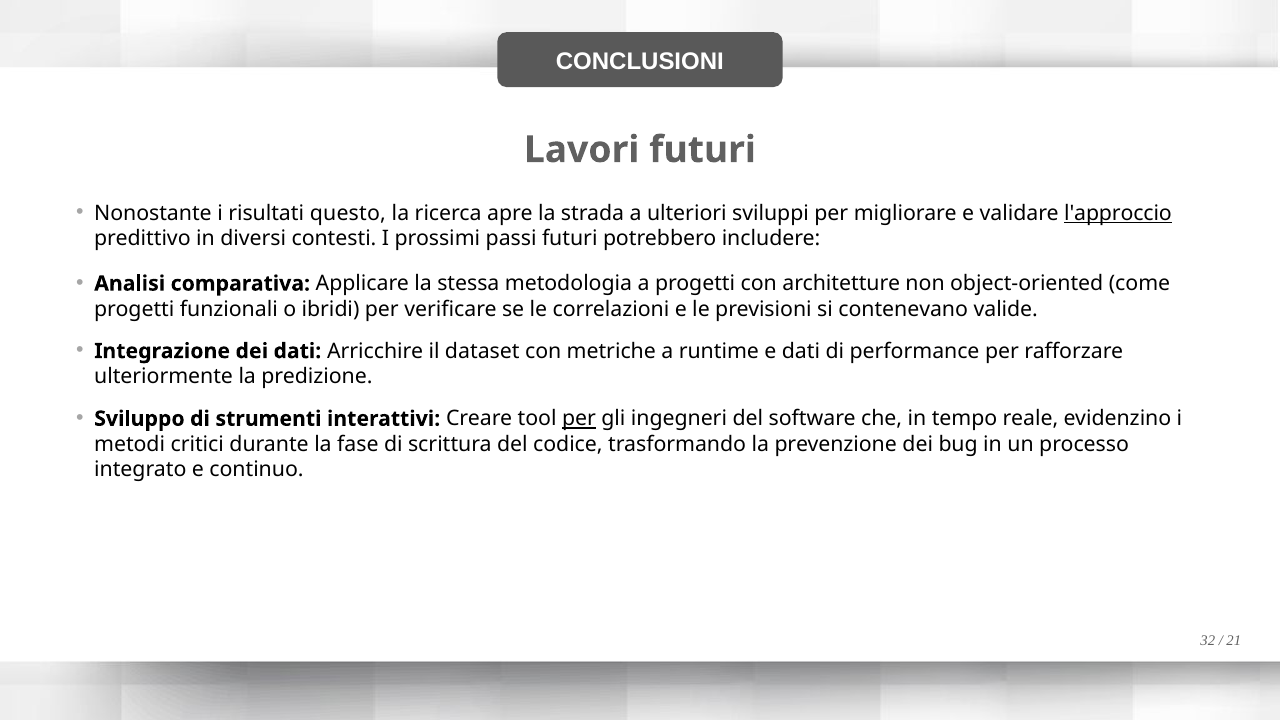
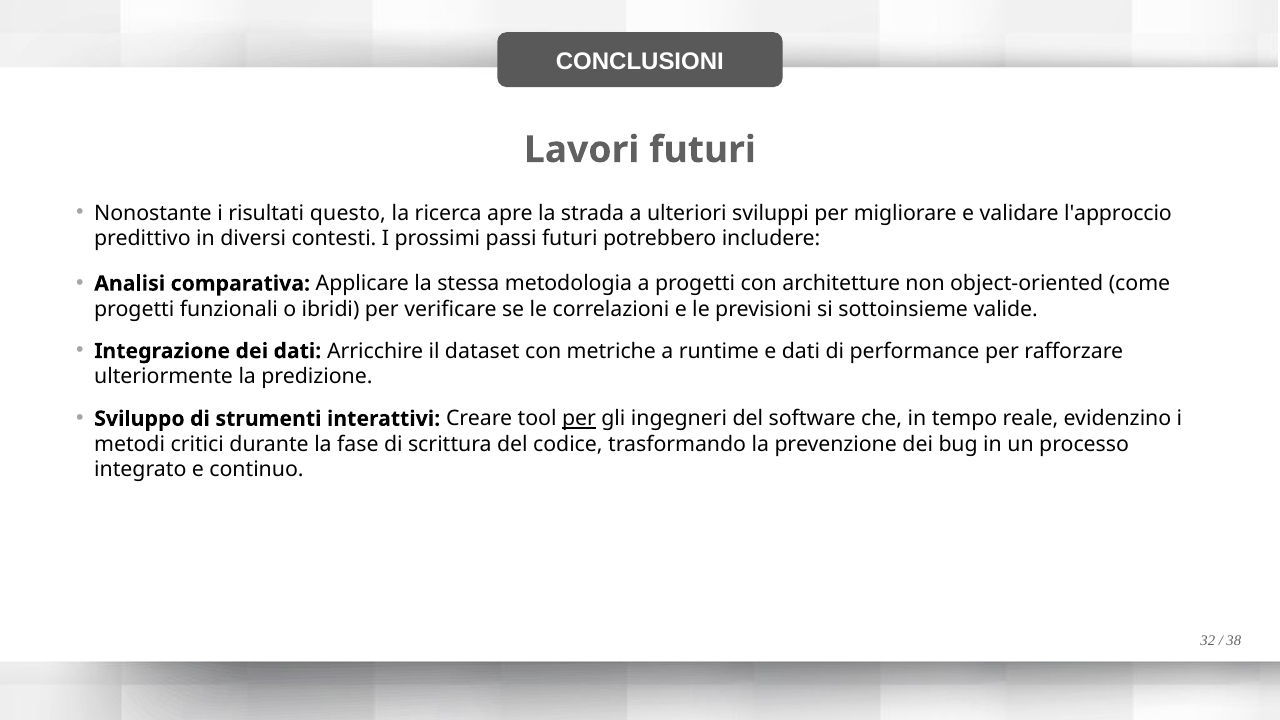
l'approccio underline: present -> none (1118, 213)
contenevano: contenevano -> sottoinsieme (903, 309)
21: 21 -> 38 (1234, 641)
